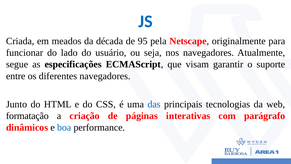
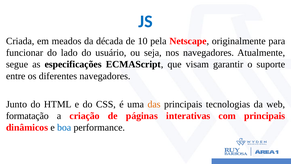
95: 95 -> 10 (143, 41)
das colour: blue -> orange (154, 104)
com parágrafo: parágrafo -> principais (265, 116)
